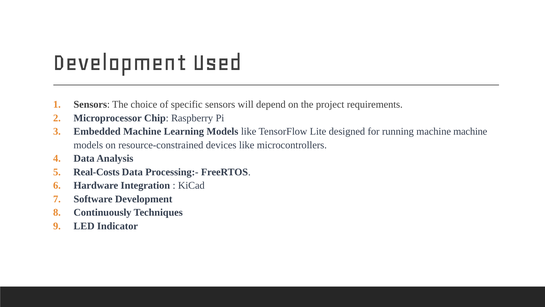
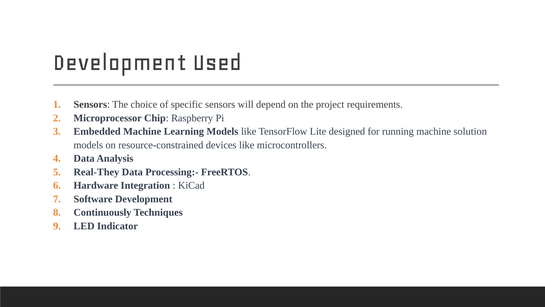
machine machine: machine -> solution (470, 131)
Real-Costs: Real-Costs -> Real-They (96, 172)
